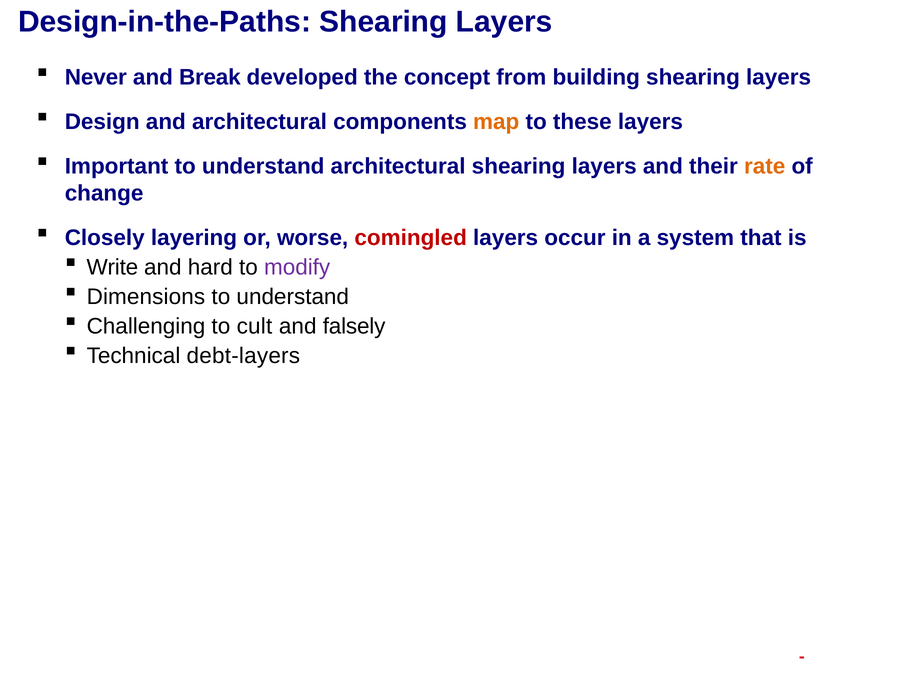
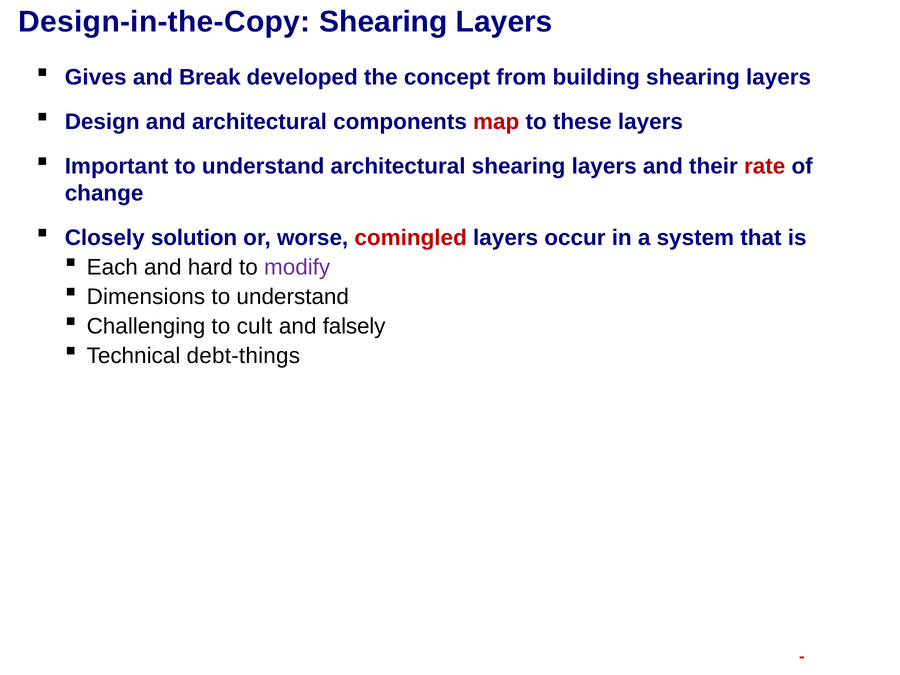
Design-in-the-Paths: Design-in-the-Paths -> Design-in-the-Copy (164, 22)
Never: Never -> Gives (96, 77)
map colour: orange -> red (496, 122)
rate colour: orange -> red (765, 166)
layering: layering -> solution (194, 238)
Write: Write -> Each (112, 267)
debt-layers: debt-layers -> debt-things (243, 356)
